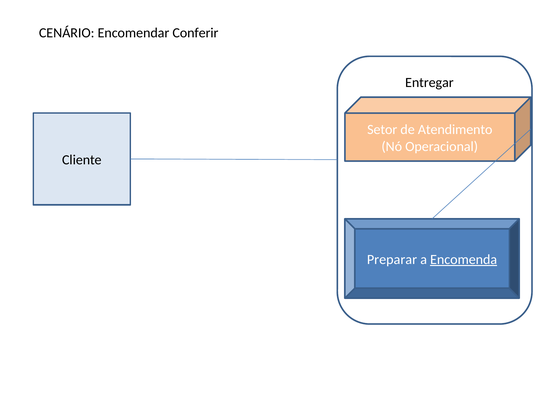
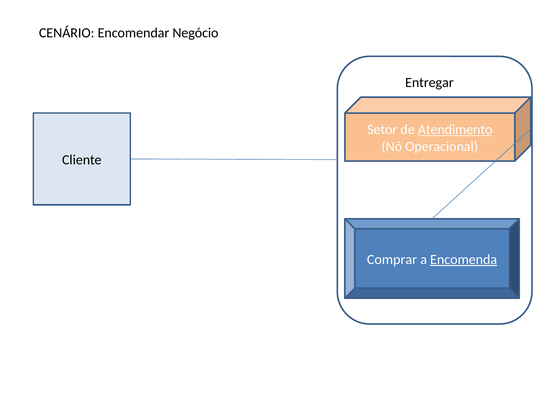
Conferir: Conferir -> Negócio (195, 33)
Atendimento underline: none -> present (455, 130)
Preparar: Preparar -> Comprar (392, 259)
